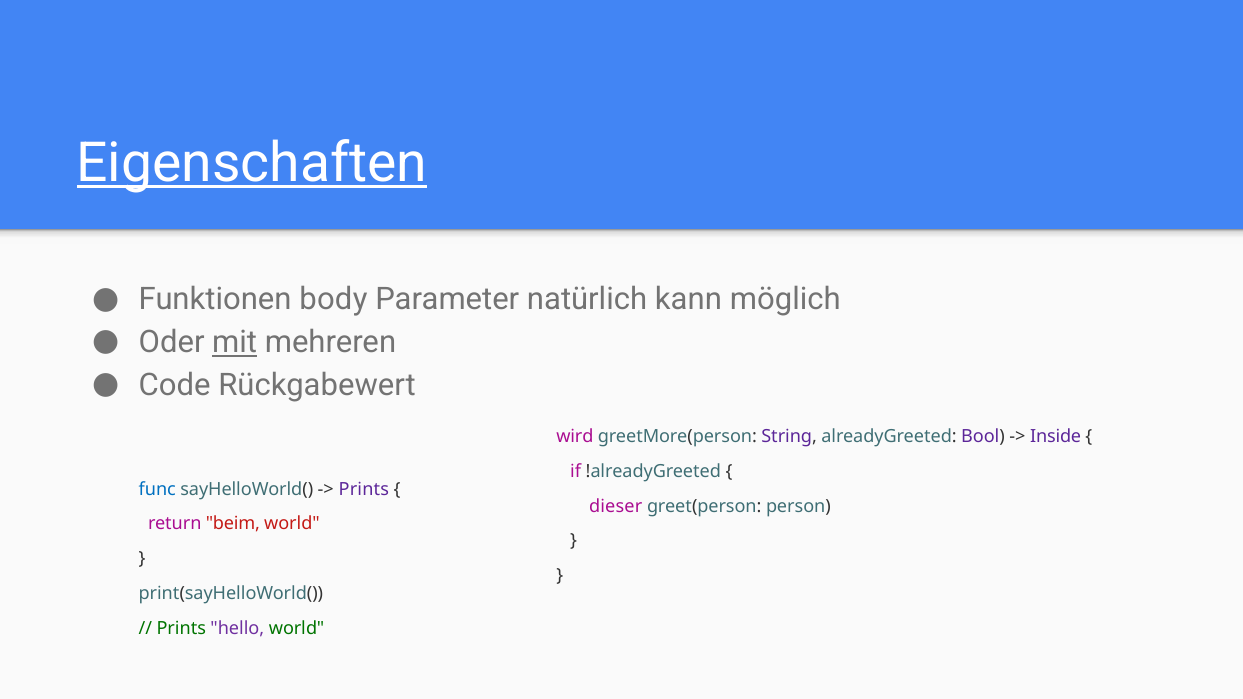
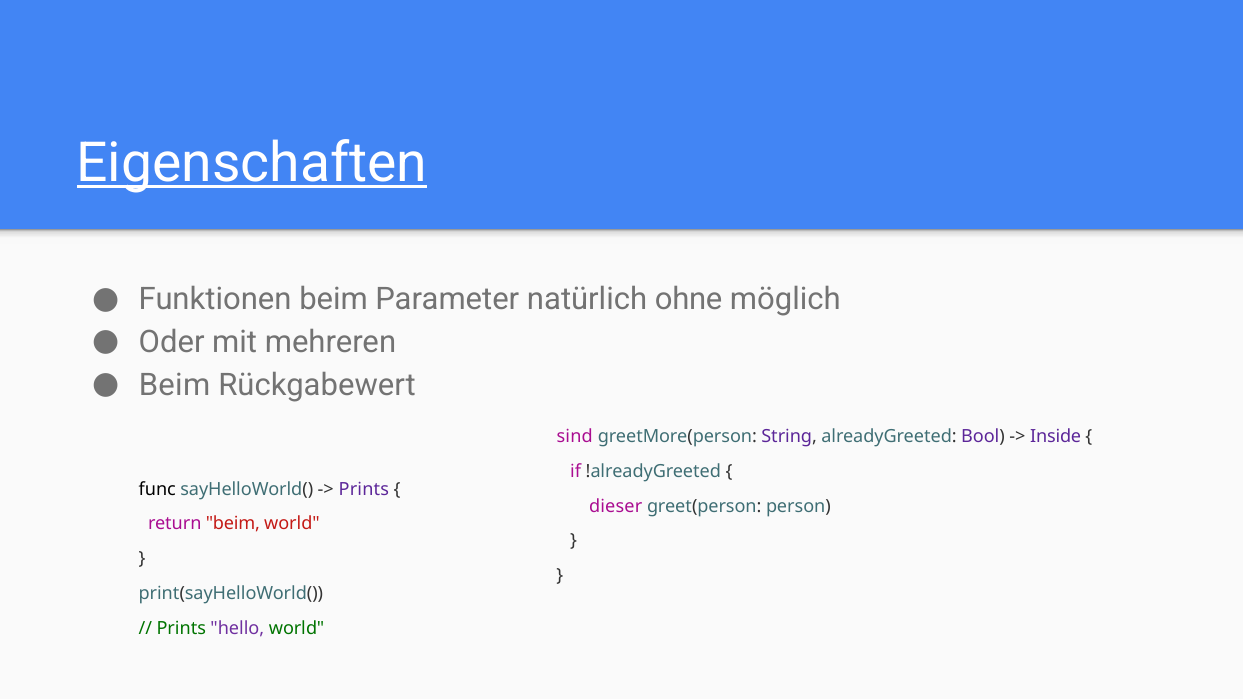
Funktionen body: body -> beim (334, 300)
kann: kann -> ohne (689, 300)
mit underline: present -> none (235, 343)
Code: Code -> Beim (175, 385)
wird: wird -> sind (575, 437)
func colour: blue -> black (157, 489)
